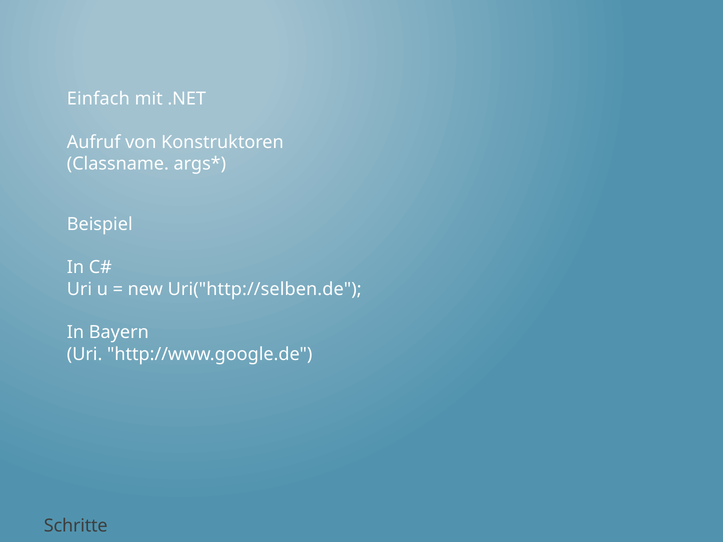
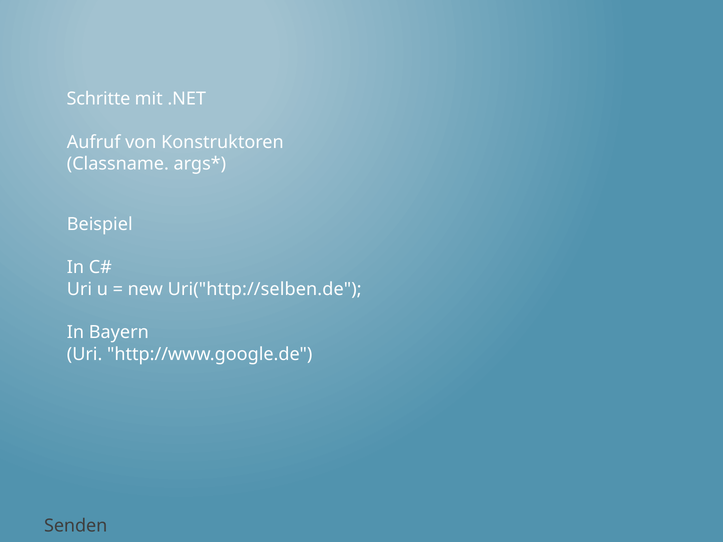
Einfach: Einfach -> Schritte (98, 99)
Schritte: Schritte -> Senden (76, 526)
